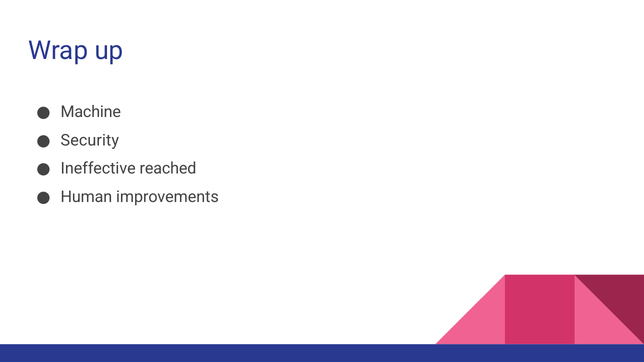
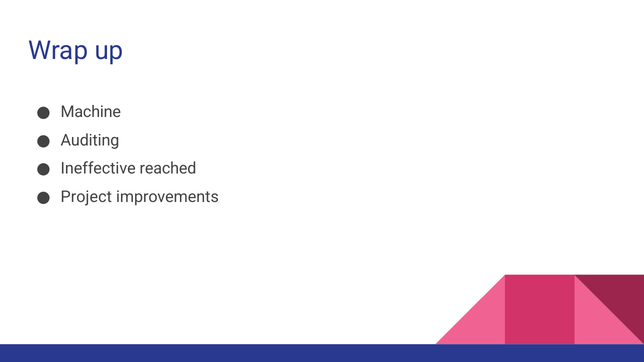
Security: Security -> Auditing (90, 140)
Human: Human -> Project (86, 197)
